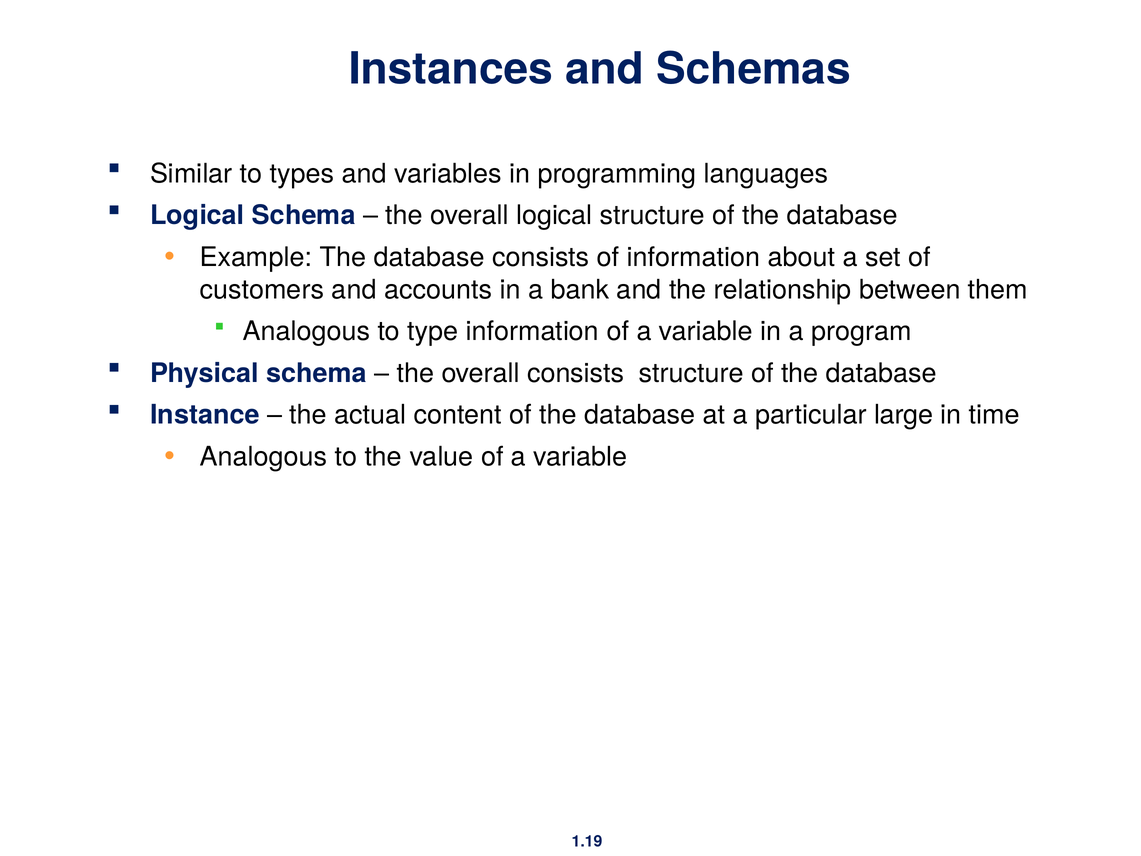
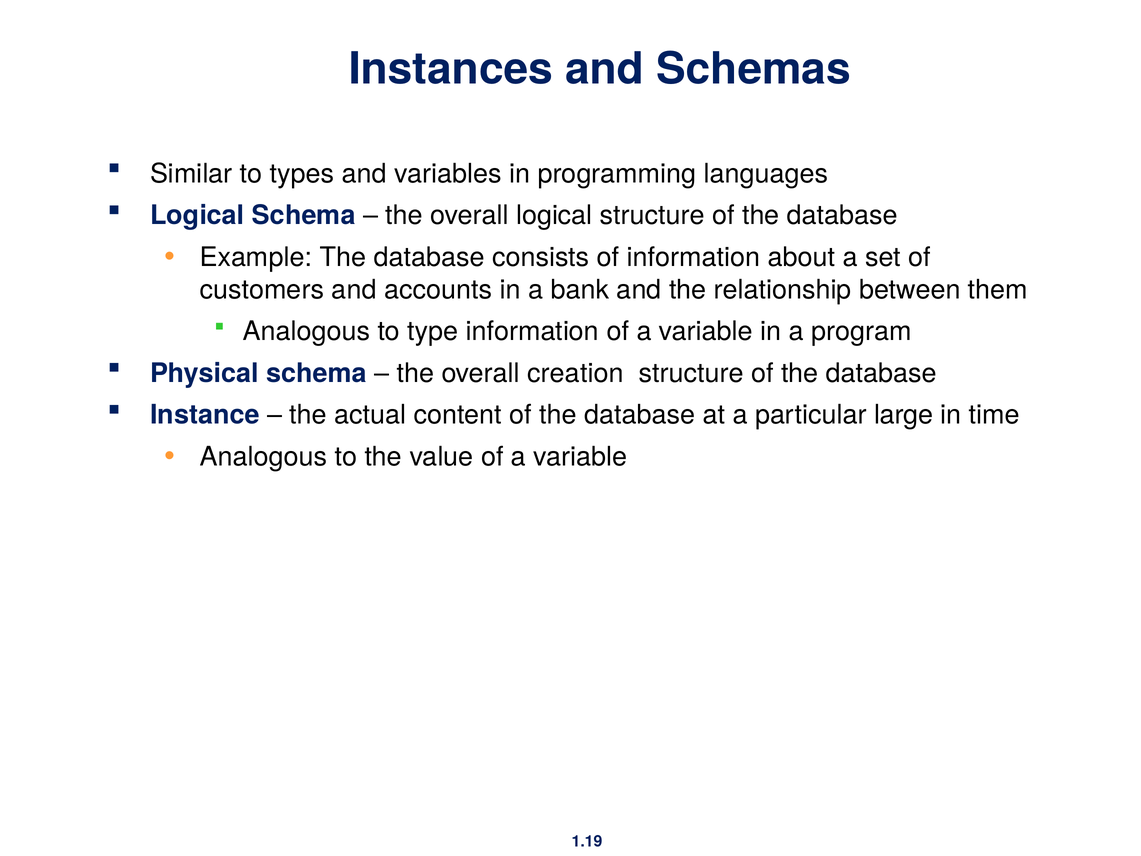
overall consists: consists -> creation (576, 373)
